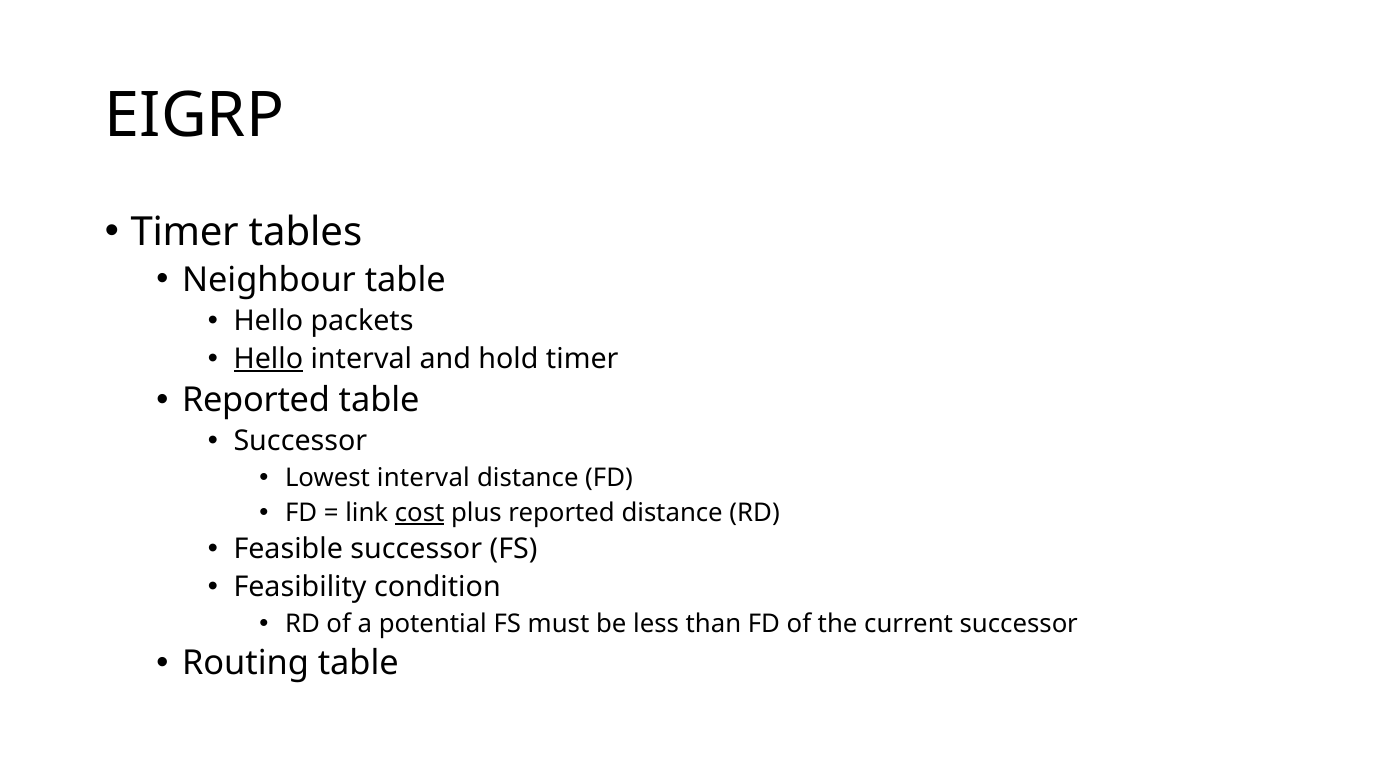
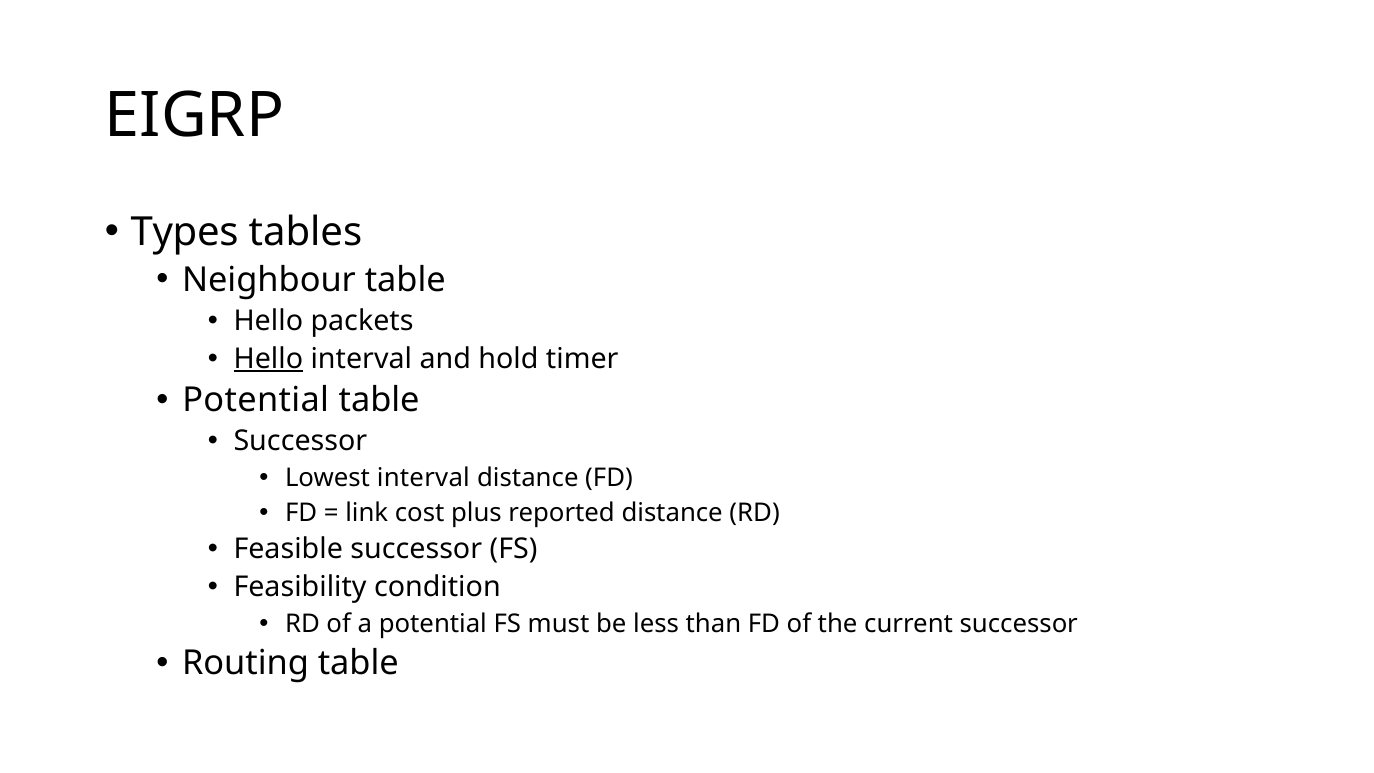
Timer: Timer -> Types (185, 232)
Reported: Reported -> Potential (256, 400)
cost underline: present -> none (420, 513)
